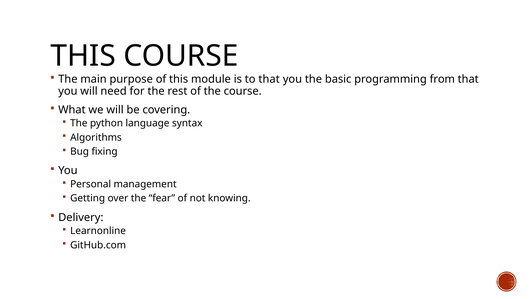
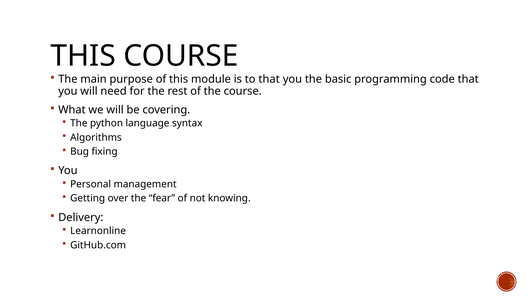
from: from -> code (442, 79)
